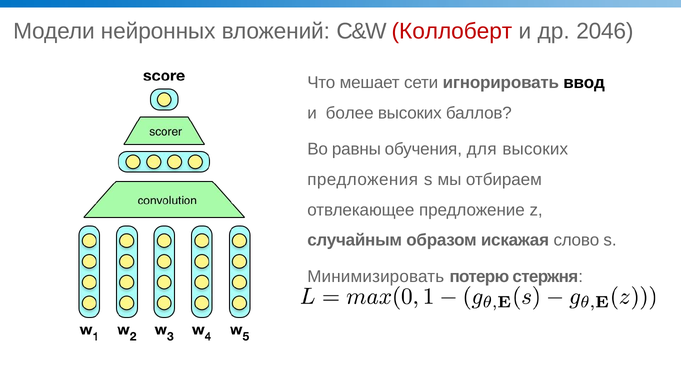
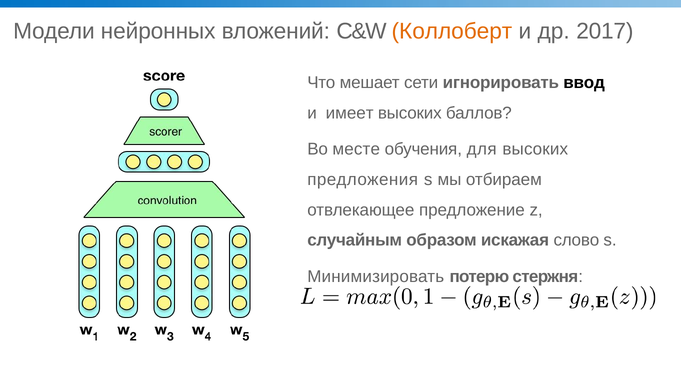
Коллоберт colour: red -> orange (452, 31)
2046: 2046 -> 2017 (605, 31)
более: более -> имеет (350, 113)
равны: равны -> месте (356, 149)
